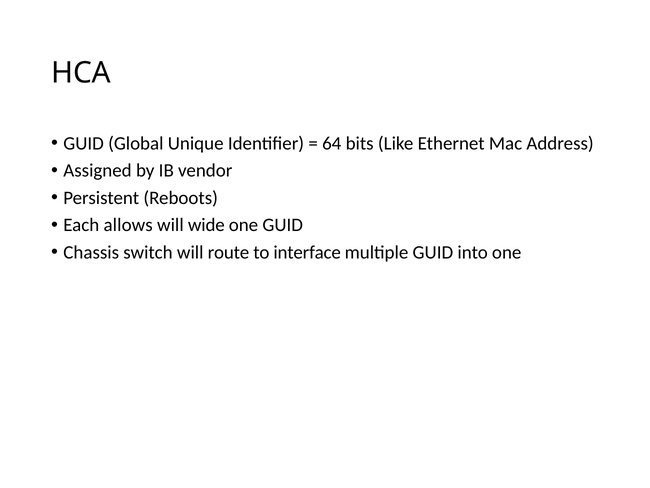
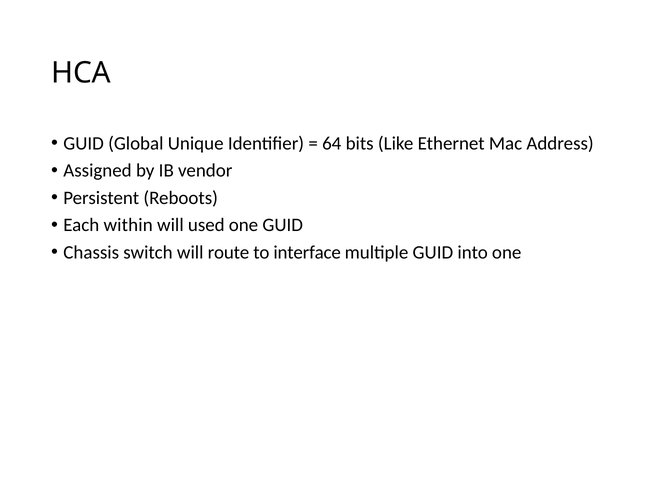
allows: allows -> within (128, 225)
wide: wide -> used (206, 225)
